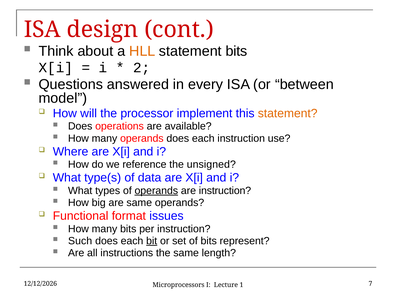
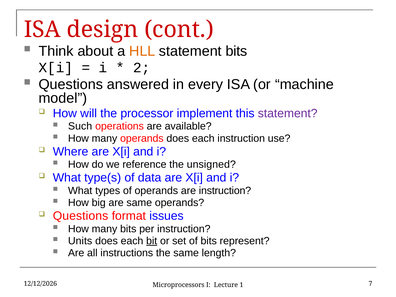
between: between -> machine (304, 84)
statement colour: orange -> purple (288, 113)
Does: Does -> Such (80, 126)
operands underline: present -> none (156, 191)
Functional: Functional -> Questions (81, 216)
Such: Such -> Units (80, 241)
